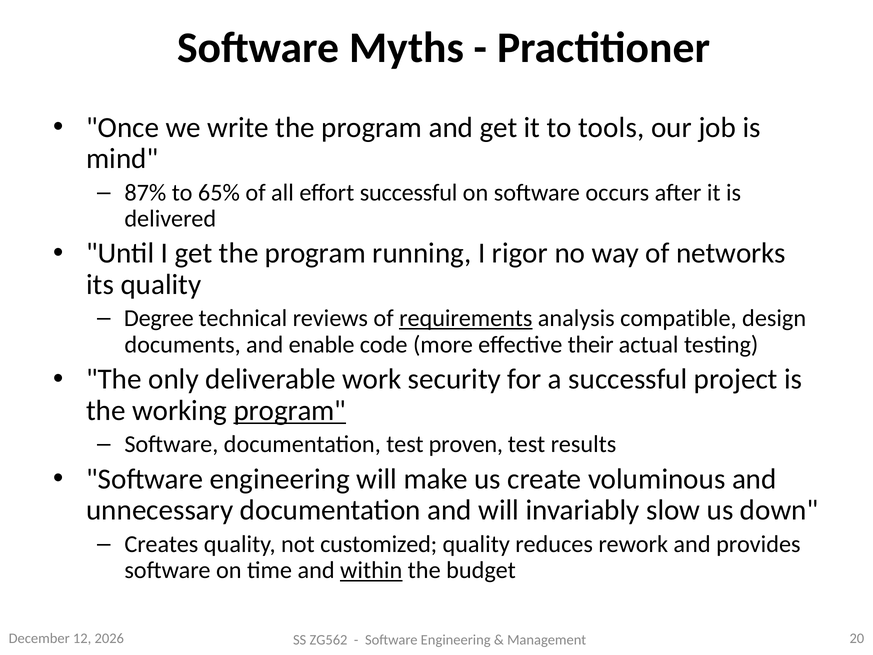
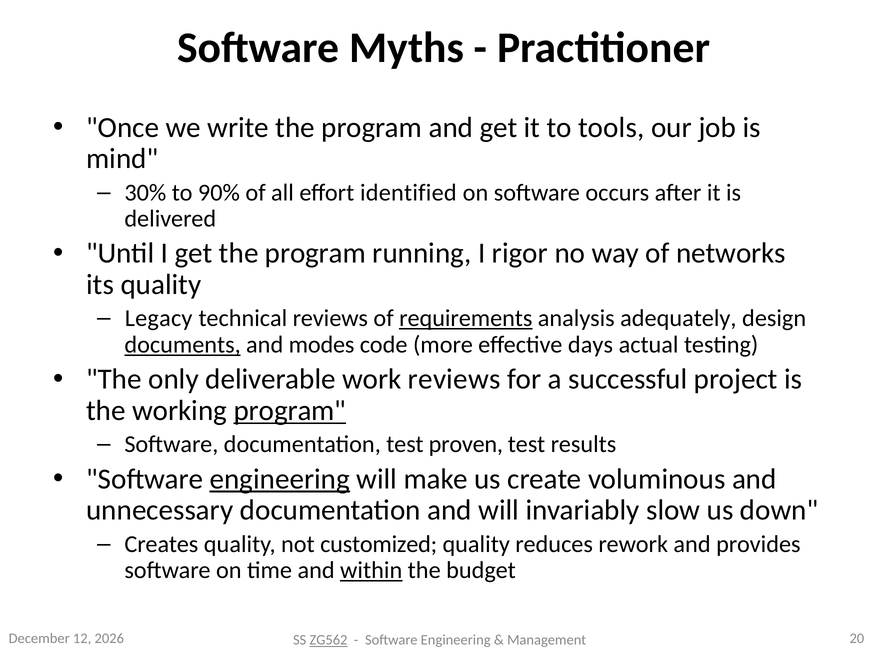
87%: 87% -> 30% (145, 192)
65%: 65% -> 90% (219, 192)
effort successful: successful -> identified (408, 192)
Degree: Degree -> Legacy (159, 318)
compatible: compatible -> adequately (678, 318)
documents underline: none -> present (183, 344)
enable: enable -> modes (322, 344)
their: their -> days (590, 344)
work security: security -> reviews (454, 379)
engineering underline: none -> present (280, 479)
ZG562 underline: none -> present (329, 640)
